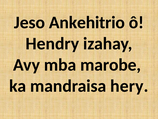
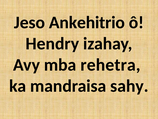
marobe: marobe -> rehetra (110, 65)
hery: hery -> sahy (129, 86)
